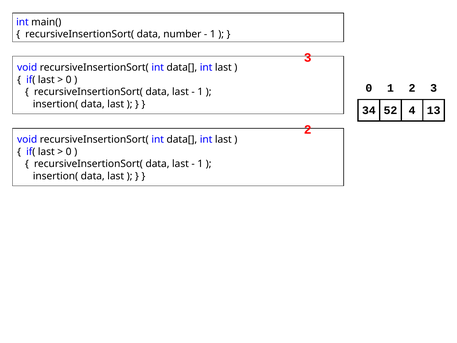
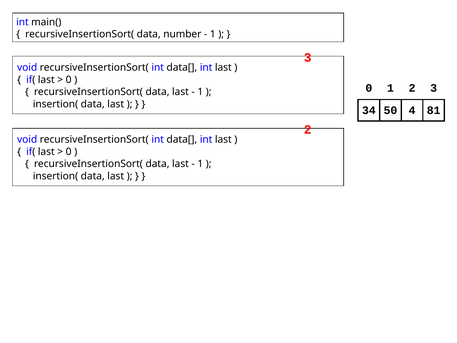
52: 52 -> 50 (390, 110)
13: 13 -> 81 (434, 110)
